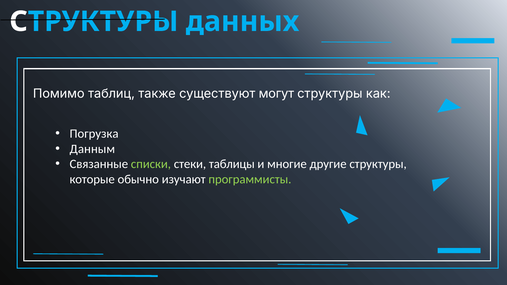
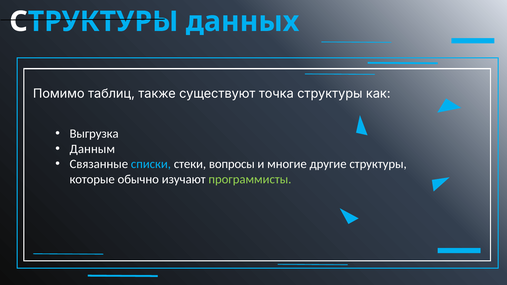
могут: могут -> точка (276, 94)
Погрузка: Погрузка -> Выгрузка (94, 134)
списки colour: light green -> light blue (151, 164)
таблицы: таблицы -> вопросы (232, 164)
